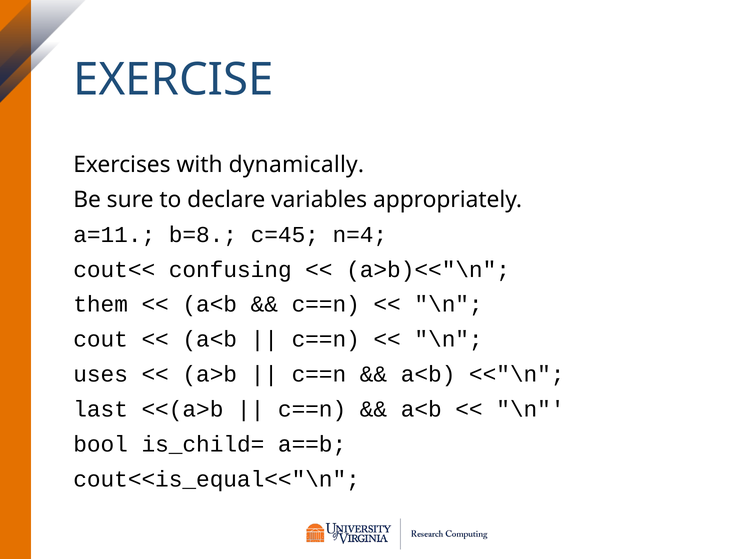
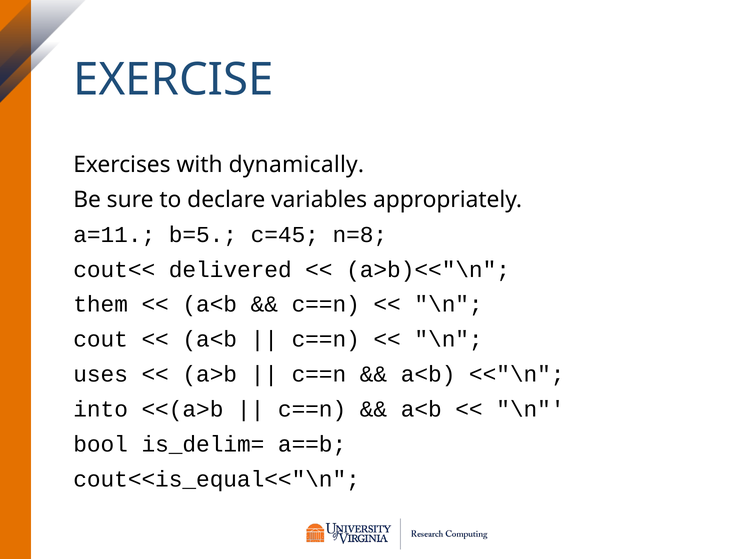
b=8: b=8 -> b=5 (203, 235)
n=4: n=4 -> n=8 (360, 235)
confusing: confusing -> delivered (230, 270)
last: last -> into (101, 410)
is_child=: is_child= -> is_delim= (203, 445)
